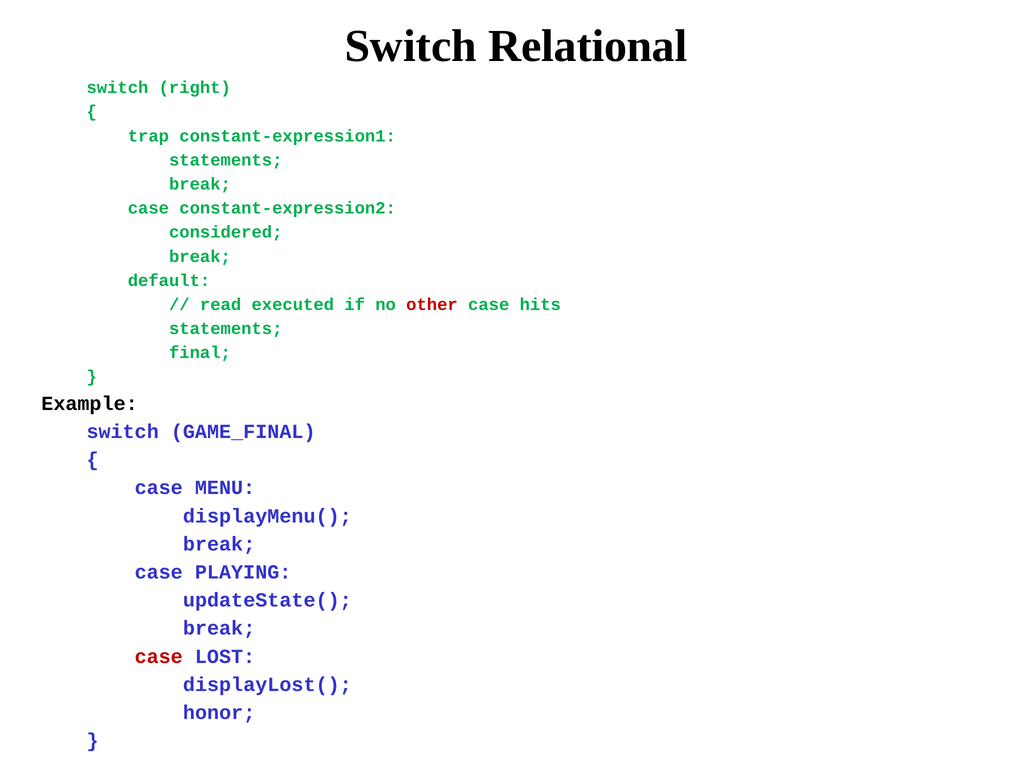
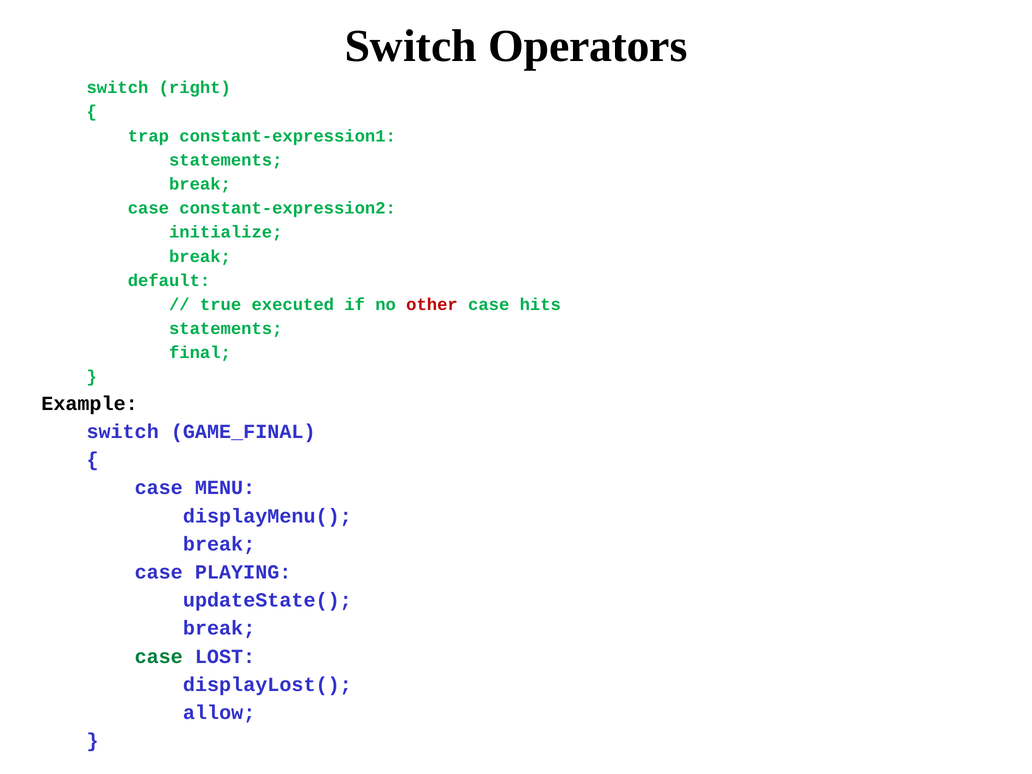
Relational: Relational -> Operators (588, 46)
considered: considered -> initialize (226, 232)
read: read -> true (221, 305)
case colour: red -> green (159, 656)
honor: honor -> allow (219, 713)
